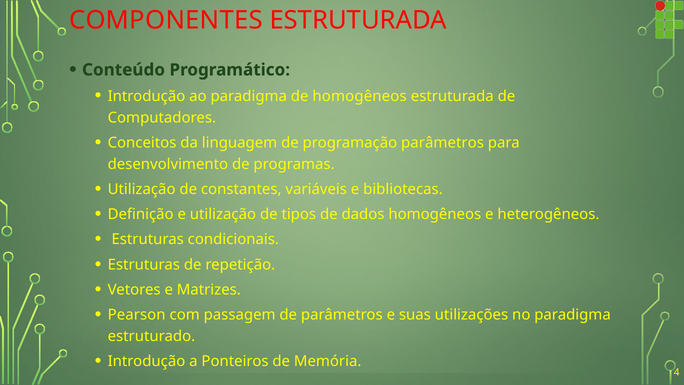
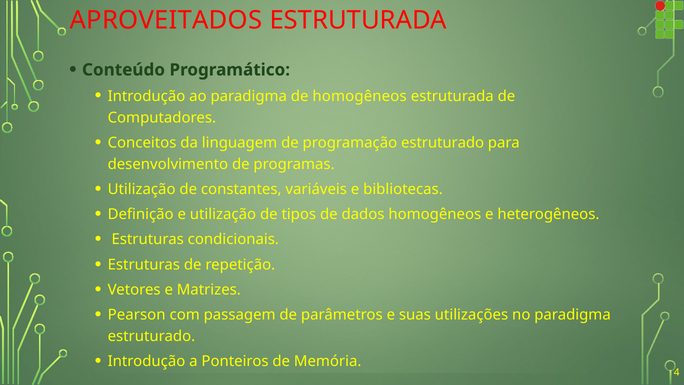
COMPONENTES: COMPONENTES -> APROVEITADOS (166, 20)
programação parâmetros: parâmetros -> estruturado (443, 143)
